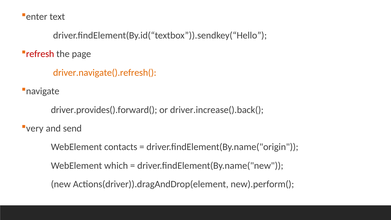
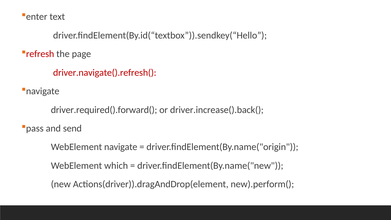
driver.navigate().refresh( colour: orange -> red (105, 73)
driver.provides().forward(: driver.provides().forward( -> driver.required().forward( (104, 110)
very: very -> pass (35, 128)
WebElement contacts: contacts -> navigate (121, 147)
